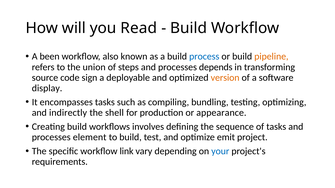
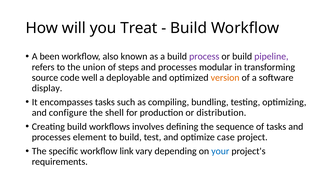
Read: Read -> Treat (139, 28)
process colour: blue -> purple (204, 57)
pipeline colour: orange -> purple (271, 57)
depends: depends -> modular (216, 67)
sign: sign -> well (90, 78)
indirectly: indirectly -> configure (68, 113)
appearance: appearance -> distribution (221, 113)
emit: emit -> case (226, 138)
